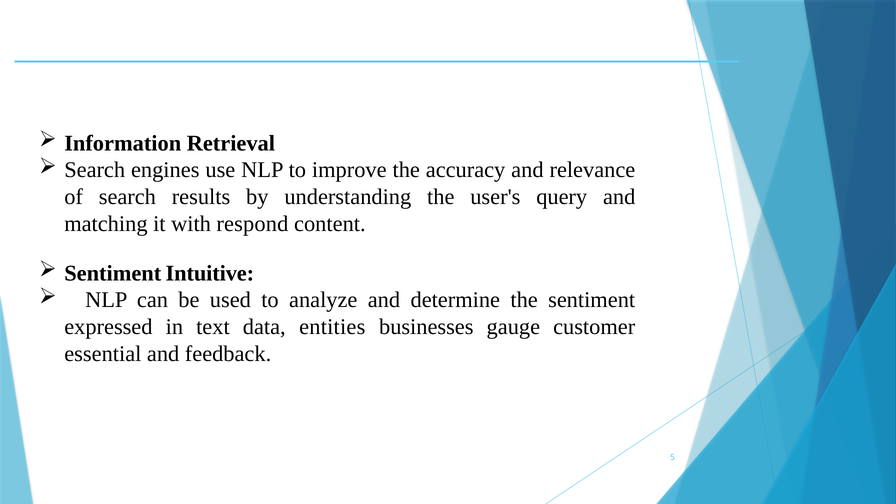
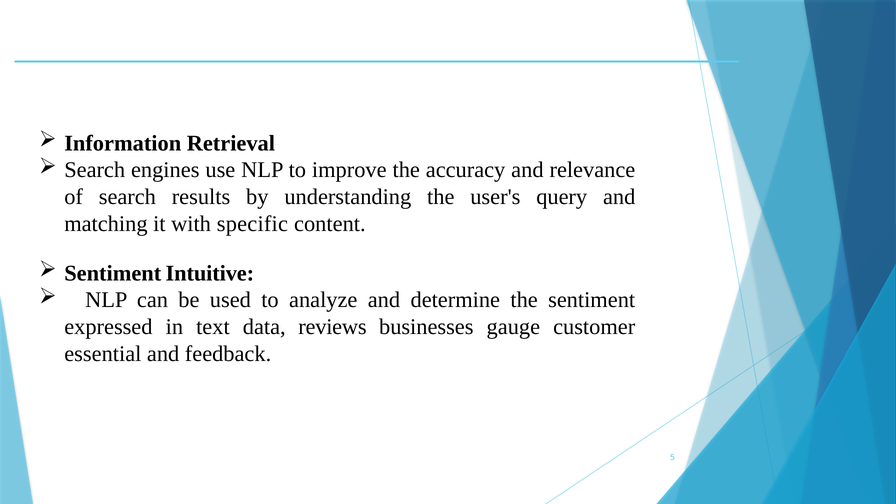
respond: respond -> specific (252, 224)
entities: entities -> reviews (332, 327)
